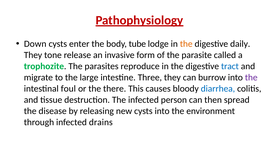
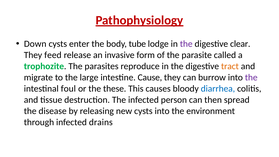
the colour: orange -> purple (186, 44)
daily: daily -> clear (240, 44)
tone: tone -> feed (53, 55)
tract colour: blue -> orange (230, 66)
Three: Three -> Cause (150, 77)
there: there -> these (115, 89)
